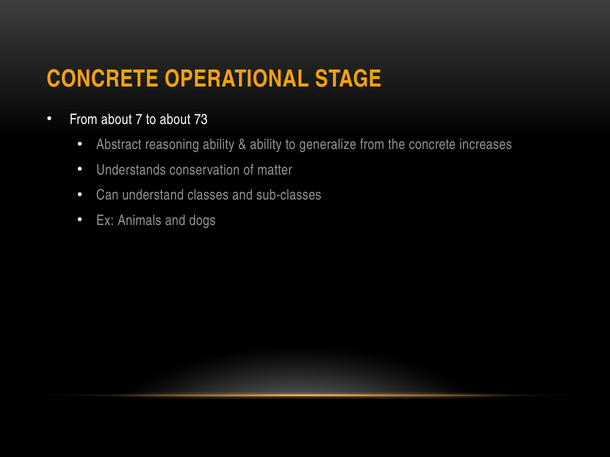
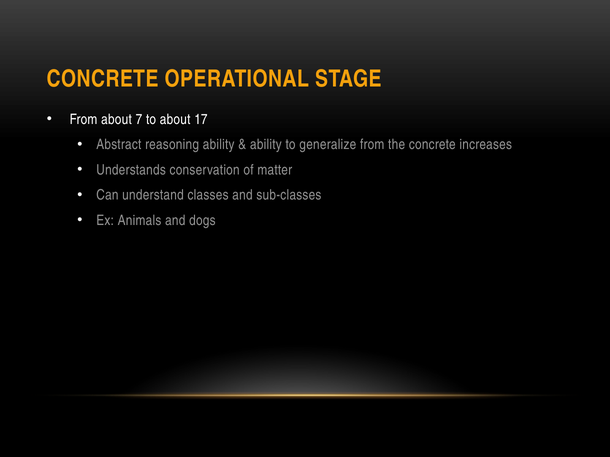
73: 73 -> 17 (201, 119)
